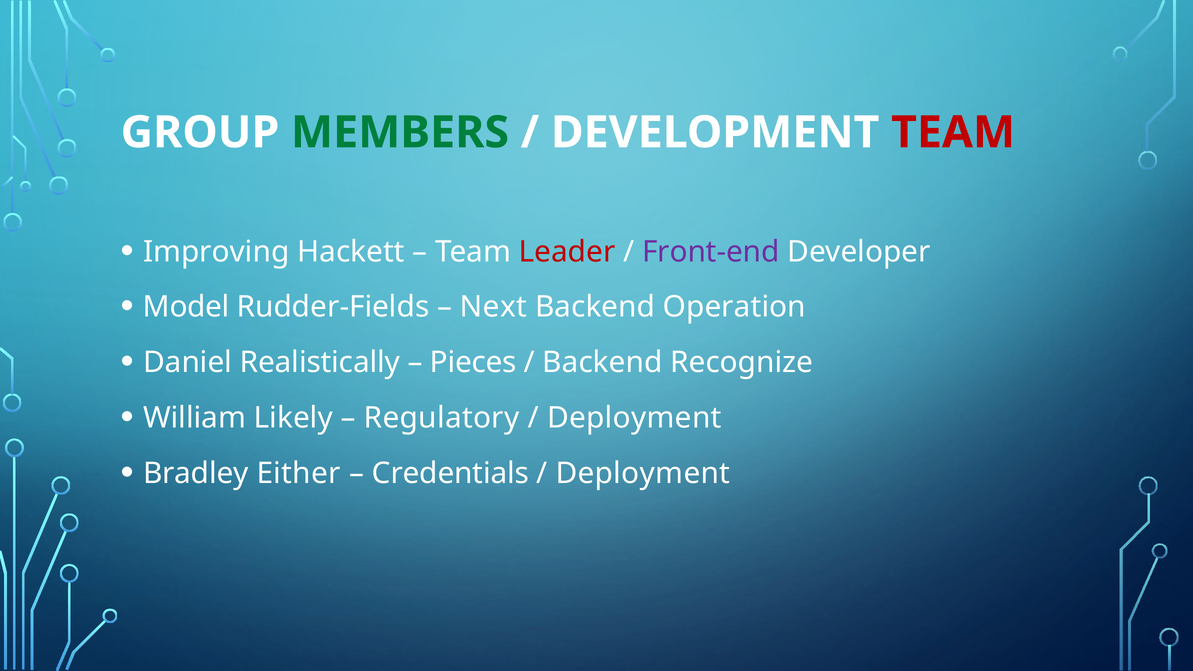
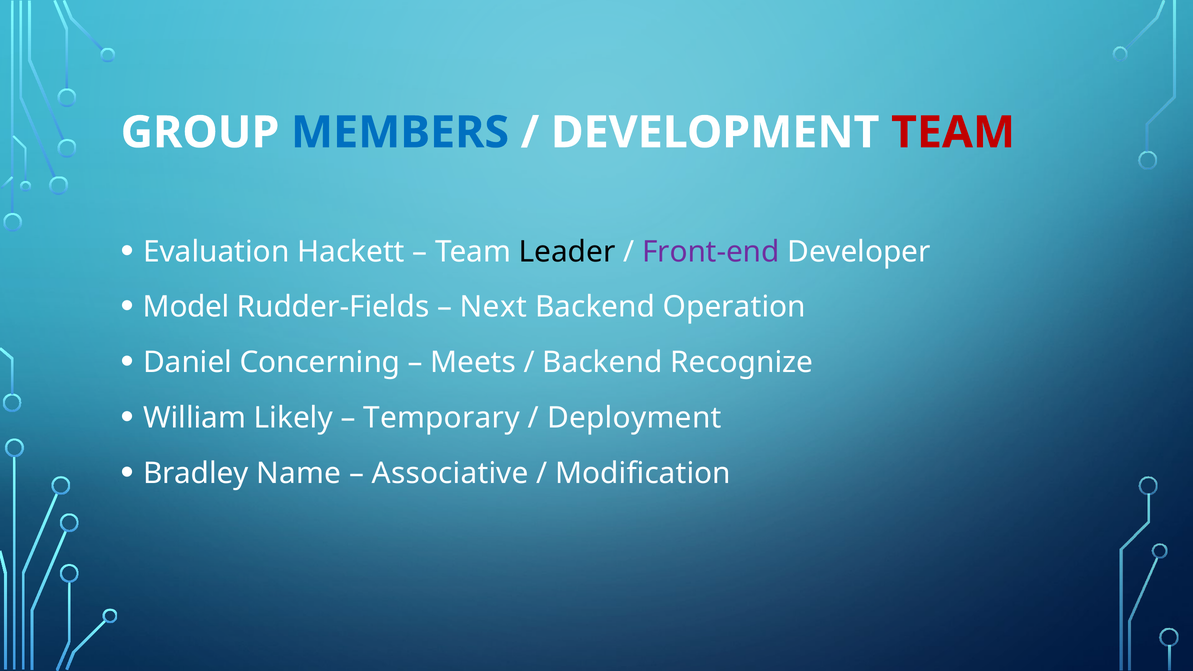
MEMBERS colour: green -> blue (400, 133)
Improving: Improving -> Evaluation (216, 252)
Leader colour: red -> black (567, 252)
Realistically: Realistically -> Concerning (320, 362)
Pieces: Pieces -> Meets (473, 362)
Regulatory: Regulatory -> Temporary (441, 418)
Either: Either -> Name (299, 473)
Credentials: Credentials -> Associative (450, 473)
Deployment: Deployment -> Modification (643, 473)
